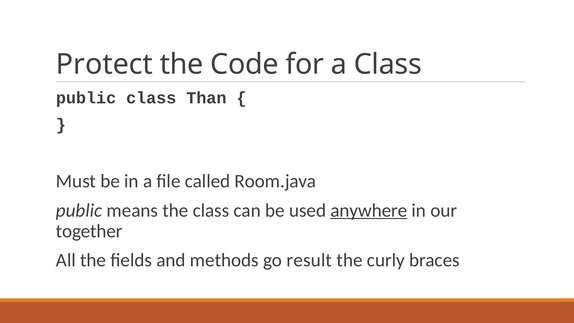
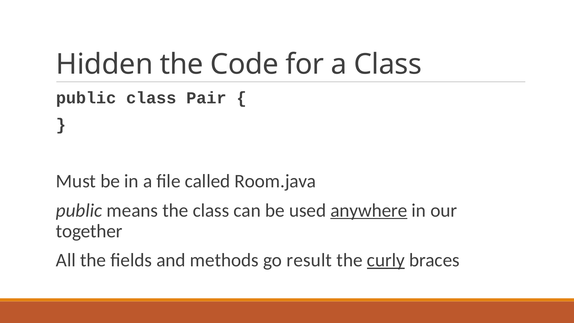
Protect: Protect -> Hidden (105, 64)
Than: Than -> Pair (206, 98)
curly underline: none -> present (386, 260)
